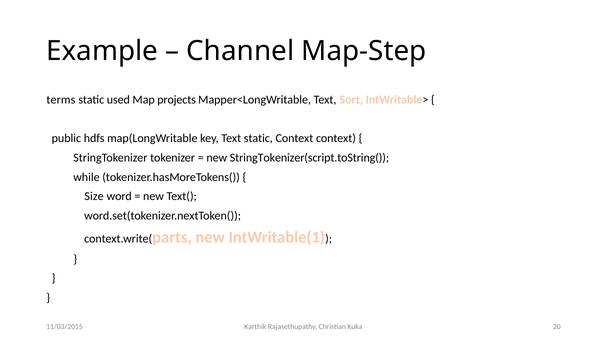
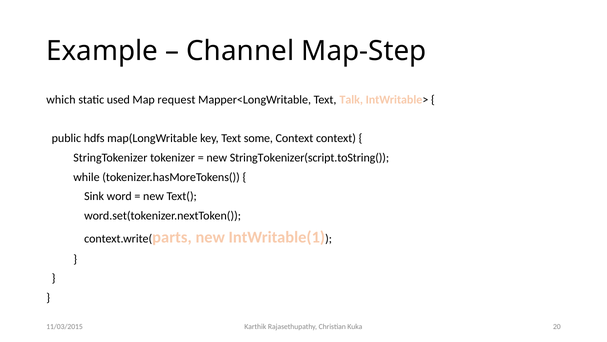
terms: terms -> which (61, 100)
projects: projects -> request (176, 100)
Sort: Sort -> Talk (351, 100)
Text static: static -> some (258, 138)
Size: Size -> Sink (94, 196)
